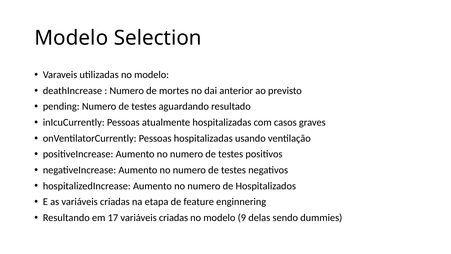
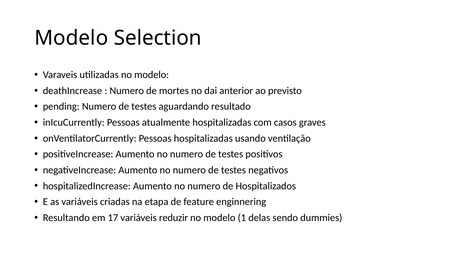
17 variáveis criadas: criadas -> reduzir (174, 217)
9: 9 -> 1 (242, 217)
